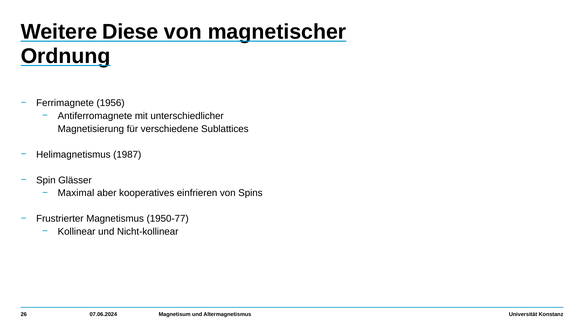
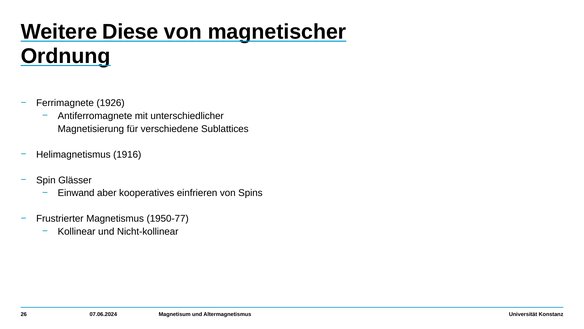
1956: 1956 -> 1926 (111, 103)
1987: 1987 -> 1916 (127, 154)
Maximal: Maximal -> Einwand (76, 193)
